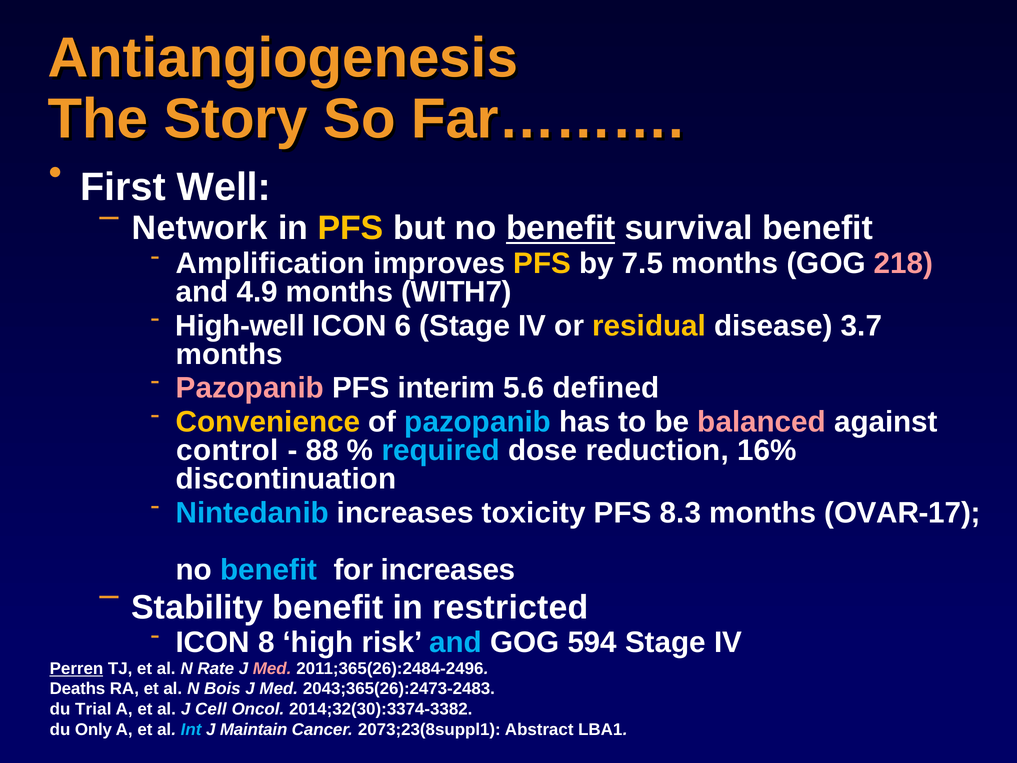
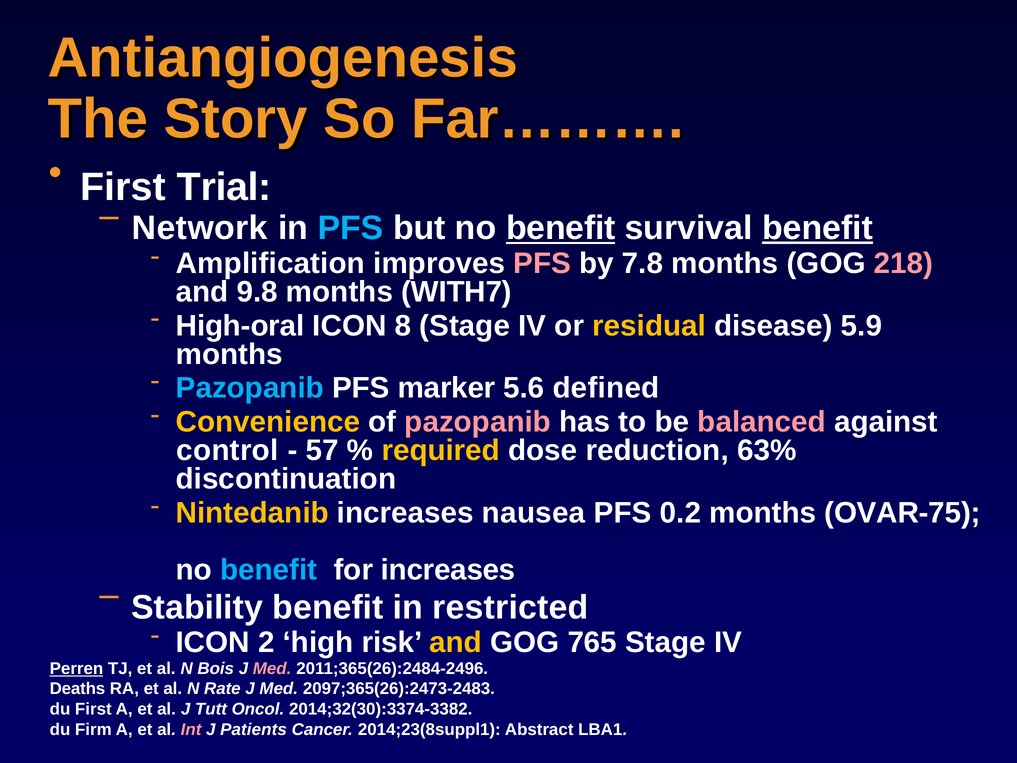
Well: Well -> Trial (224, 187)
PFS colour: yellow -> light blue (351, 228)
benefit underline: none -> present (818, 228)
PFS colour: yellow -> pink (542, 263)
7.5: 7.5 -> 7.8 (643, 263)
4.9: 4.9 -> 9.8 (257, 292)
High-well: High-well -> High-oral (240, 326)
6: 6 -> 8 (403, 326)
3.7: 3.7 -> 5.9 (862, 326)
Pazopanib colour: pink -> light blue (250, 388)
interim: interim -> marker (447, 388)
pazopanib colour: light blue -> pink (478, 422)
88: 88 -> 57 (322, 450)
required colour: light blue -> yellow (441, 450)
16%: 16% -> 63% (767, 450)
Nintedanib colour: light blue -> yellow (252, 513)
toxicity: toxicity -> nausea (534, 513)
8.3: 8.3 -> 0.2 (680, 513)
OVAR-17: OVAR-17 -> OVAR-75 (902, 513)
8: 8 -> 2 (266, 642)
and colour: light blue -> yellow (456, 642)
594: 594 -> 765 (592, 642)
Rate: Rate -> Bois (216, 668)
Bois: Bois -> Rate (222, 689)
2043;365(26):2473-2483: 2043;365(26):2473-2483 -> 2097;365(26):2473-2483 (399, 689)
du Trial: Trial -> First (93, 709)
Cell: Cell -> Tutt (211, 709)
Only: Only -> Firm (93, 729)
Int colour: light blue -> pink (191, 729)
Maintain: Maintain -> Patients (253, 729)
2073;23(8suppl1: 2073;23(8suppl1 -> 2014;23(8suppl1 (429, 729)
